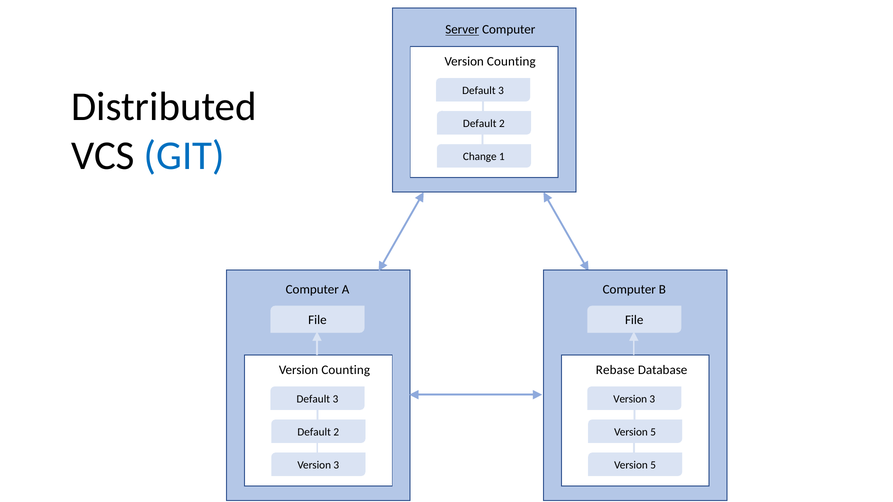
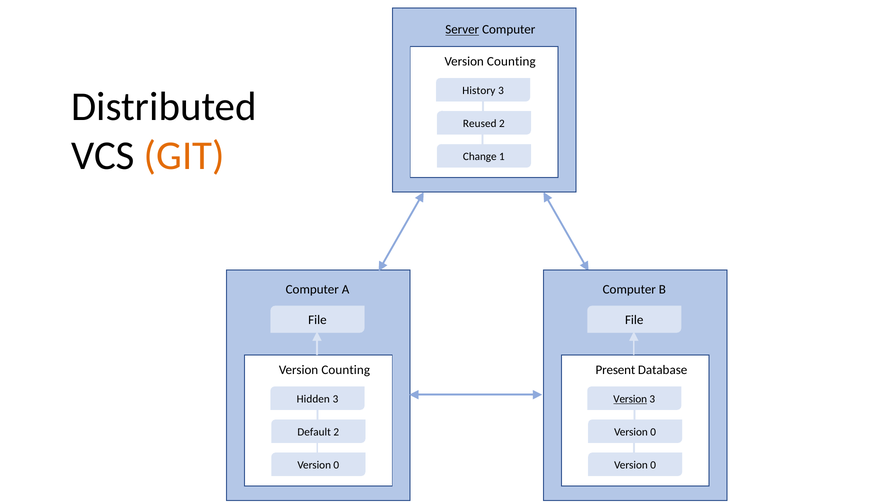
Default: Default -> History (479, 91)
Default: Default -> Reused (480, 124)
GIT colour: blue -> orange (184, 156)
Rebase: Rebase -> Present (615, 370)
Default: Default -> Hidden (313, 399)
Version underline: none -> present (630, 399)
5: 5 -> 0 (653, 432)
3: 3 -> 0 (336, 465)
5: 5 -> 0 (653, 465)
